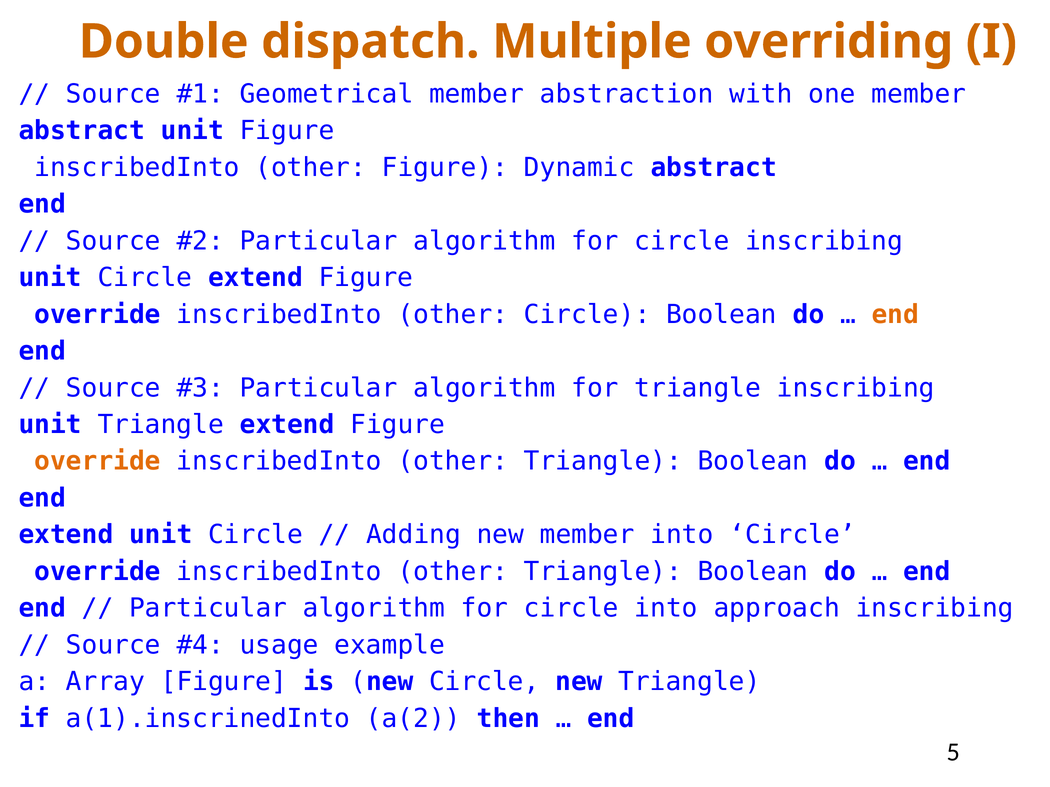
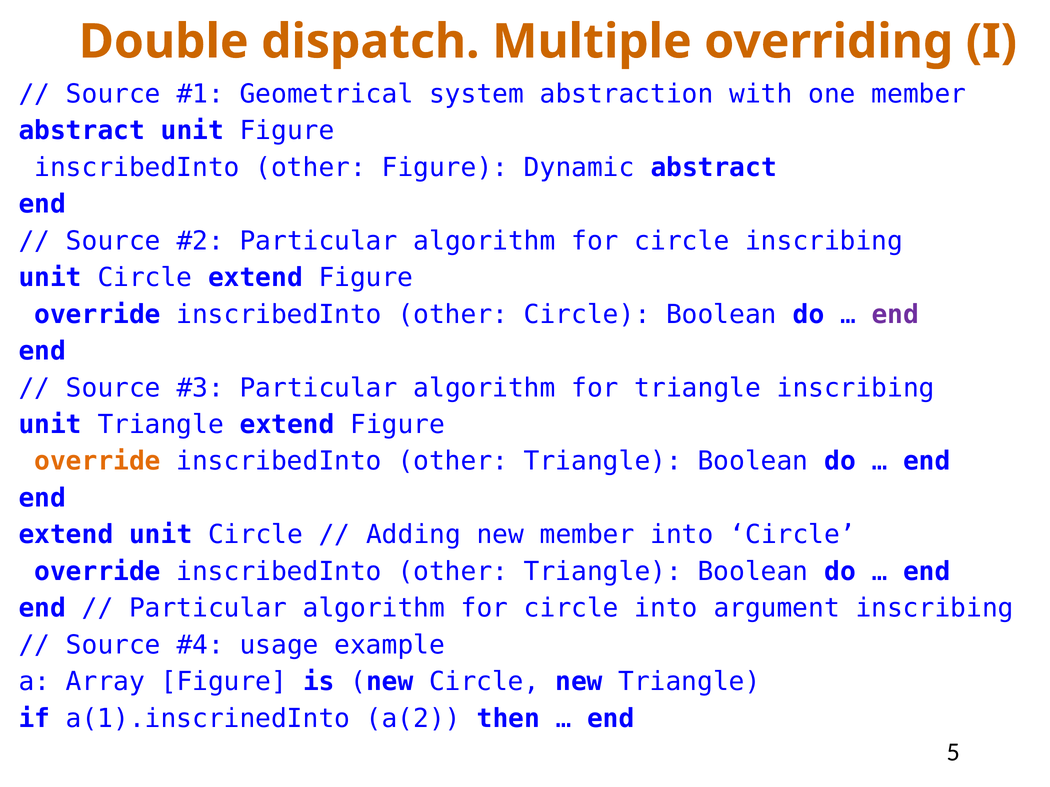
Geometrical member: member -> system (477, 94)
end colour: orange -> purple (895, 315)
approach: approach -> argument (777, 609)
